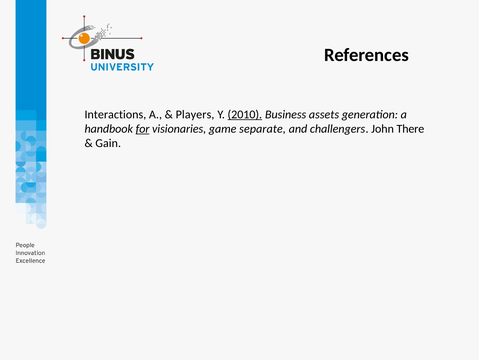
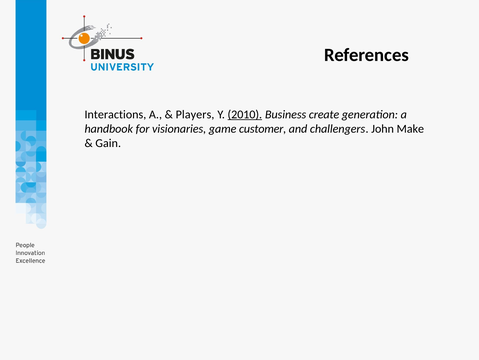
assets: assets -> create (324, 114)
for underline: present -> none (143, 129)
separate: separate -> customer (263, 129)
There: There -> Make (410, 129)
